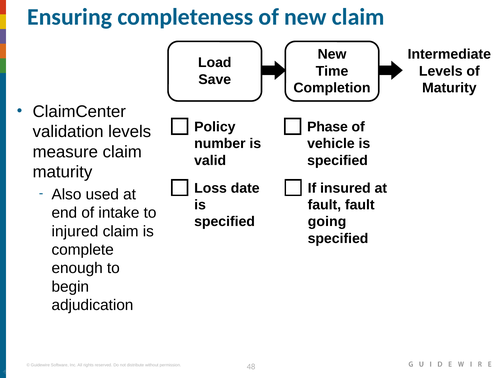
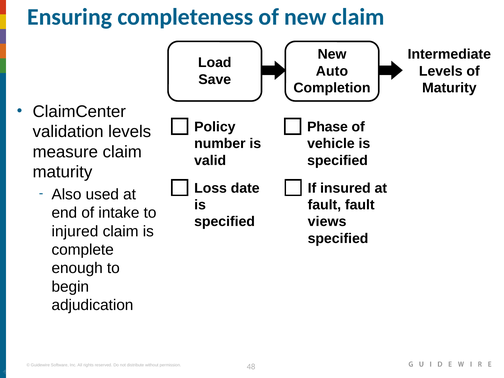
Time: Time -> Auto (332, 71)
going: going -> views (327, 222)
